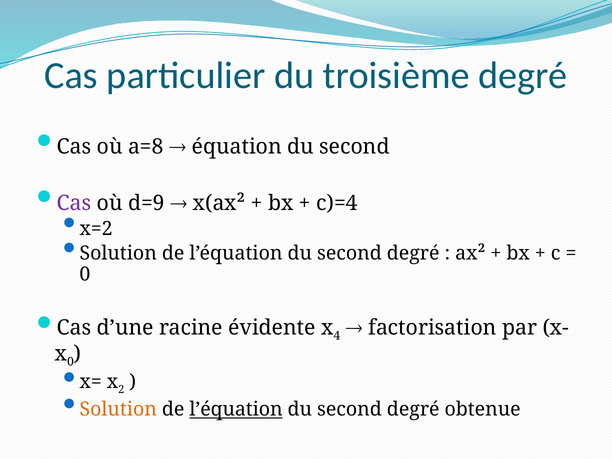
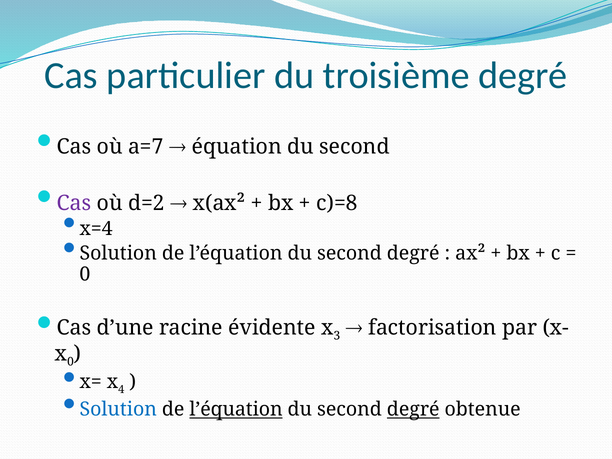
a=8: a=8 -> a=7 (146, 147)
d=9: d=9 -> d=2 (146, 203)
c)=4: c)=4 -> c)=8 (337, 203)
x=2: x=2 -> x=4 (96, 229)
4: 4 -> 3 (337, 336)
2: 2 -> 4 (121, 390)
Solution colour: orange -> blue (118, 410)
degré underline: none -> present (413, 410)
